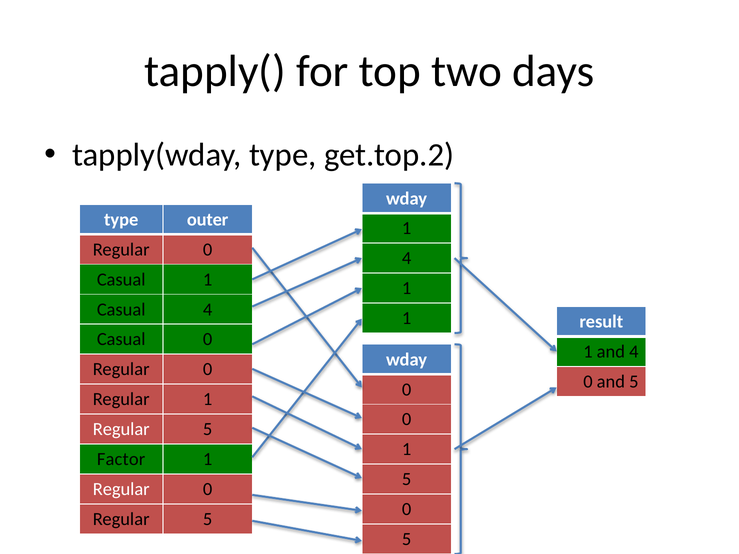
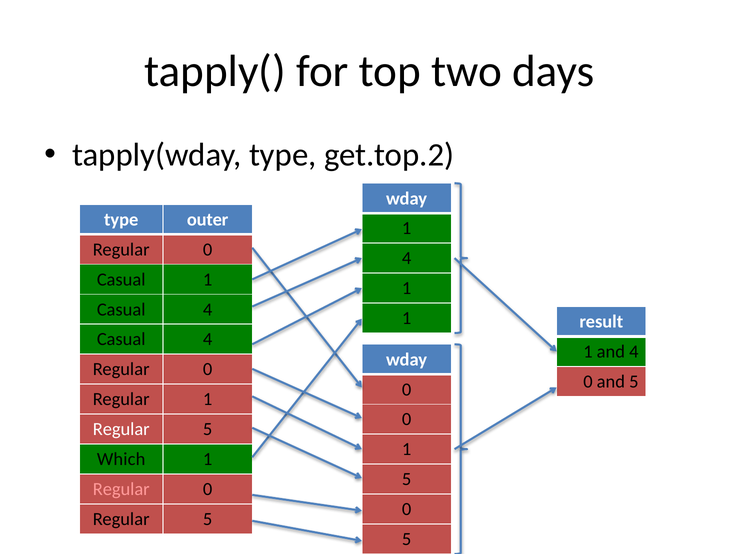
0: 0 -> 4 (208, 340)
Factor: Factor -> Which (121, 459)
Regular colour: white -> pink (121, 489)
